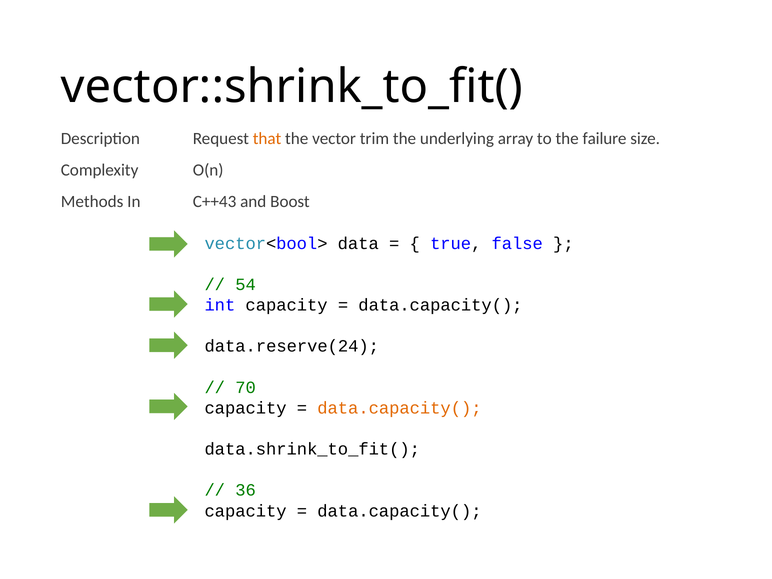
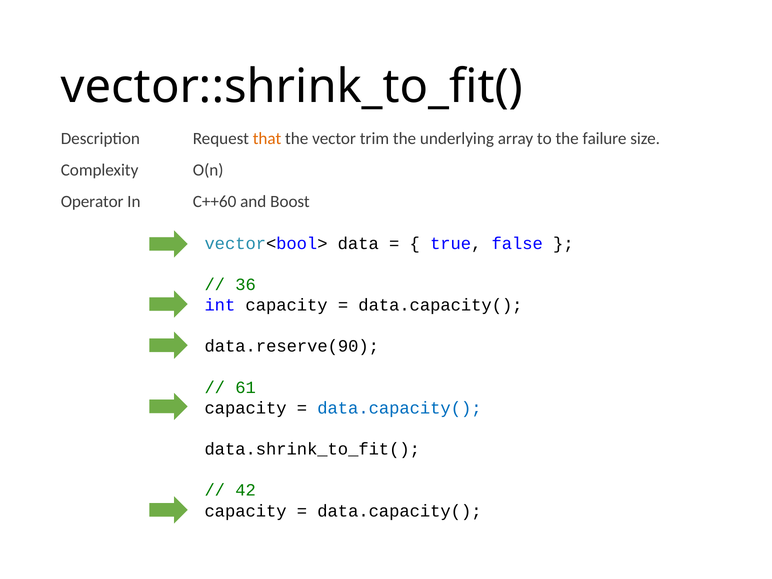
Methods: Methods -> Operator (92, 201)
C++43: C++43 -> C++60 (215, 201)
54: 54 -> 36 (246, 285)
data.reserve(24: data.reserve(24 -> data.reserve(90 (292, 346)
70: 70 -> 61 (246, 387)
data.capacity( colour: orange -> blue (399, 408)
36: 36 -> 42 (246, 490)
